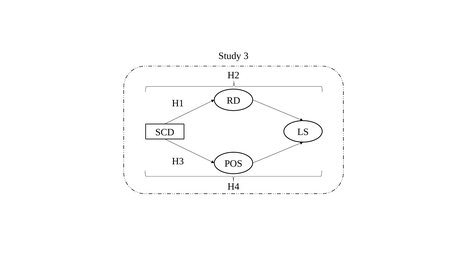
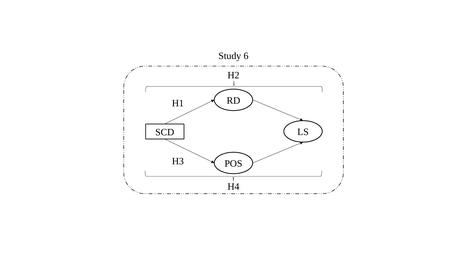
3: 3 -> 6 (246, 56)
